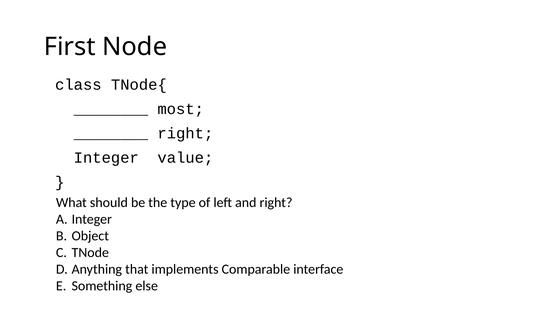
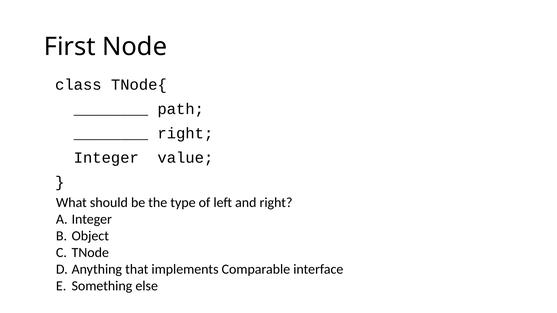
most: most -> path (181, 109)
